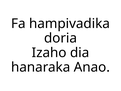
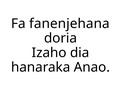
hampivadika: hampivadika -> fanenjehana (69, 24)
